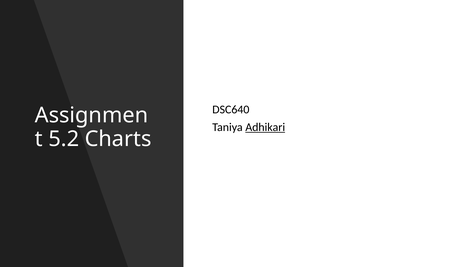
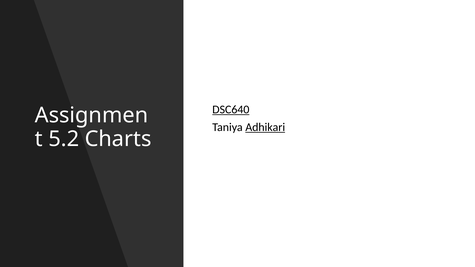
DSC640 underline: none -> present (231, 110)
